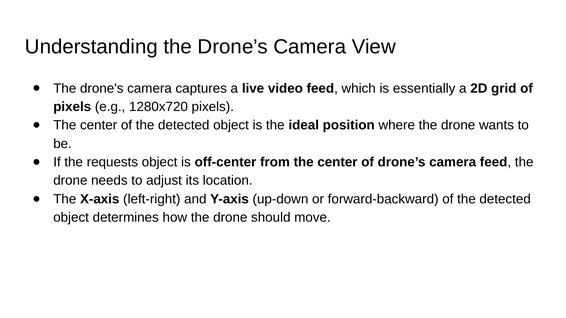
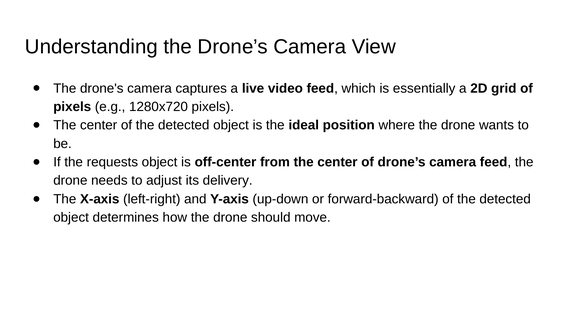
location: location -> delivery (228, 181)
